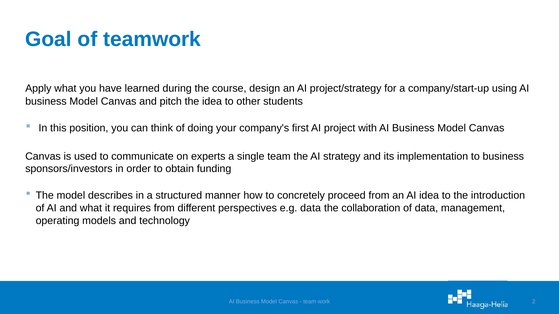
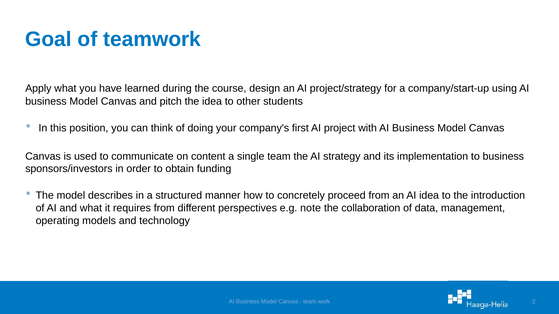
experts: experts -> content (208, 156)
e.g data: data -> note (311, 208)
